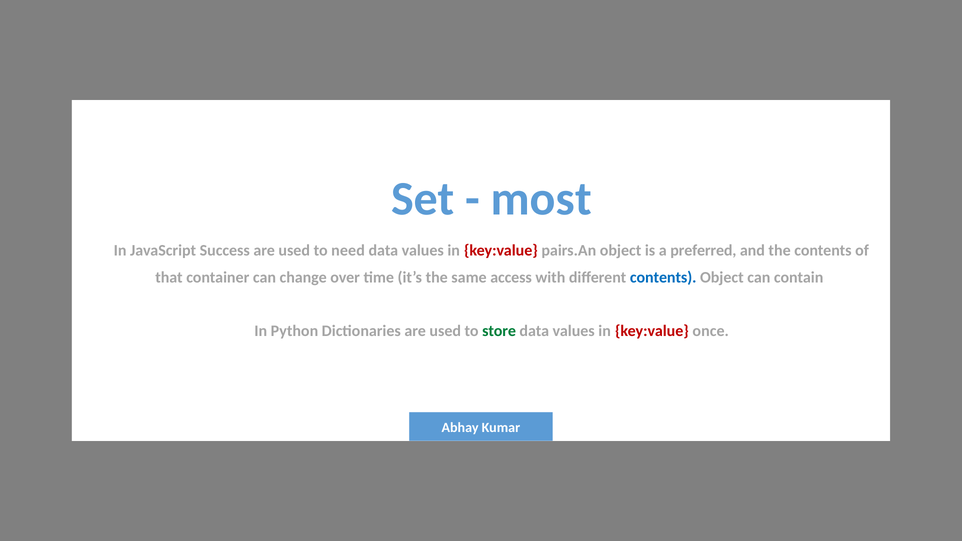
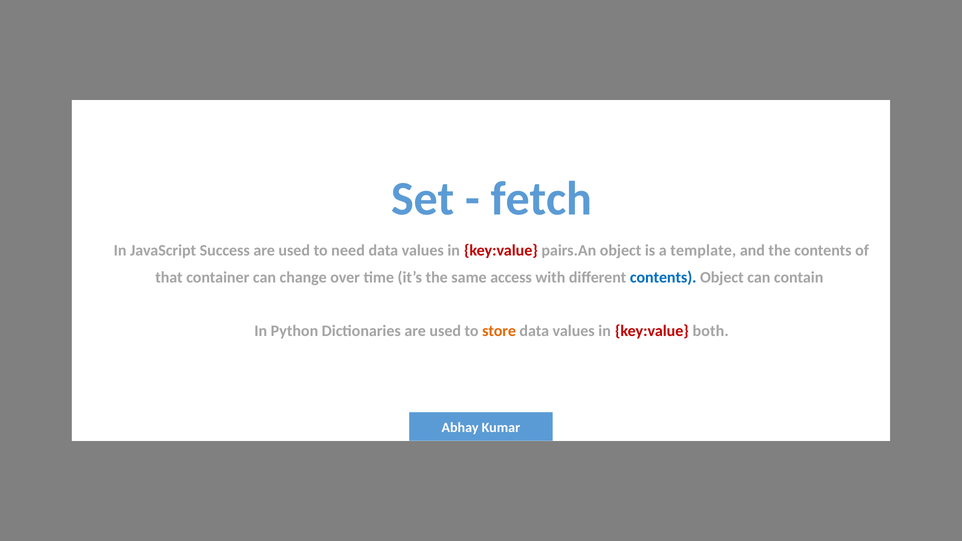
most: most -> fetch (541, 199)
preferred: preferred -> template (703, 251)
store colour: green -> orange (499, 331)
once: once -> both (711, 331)
